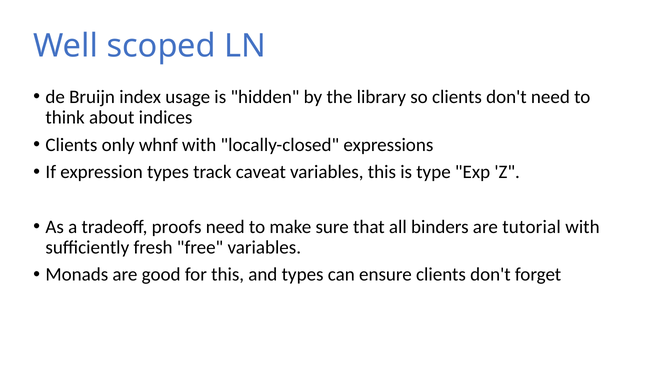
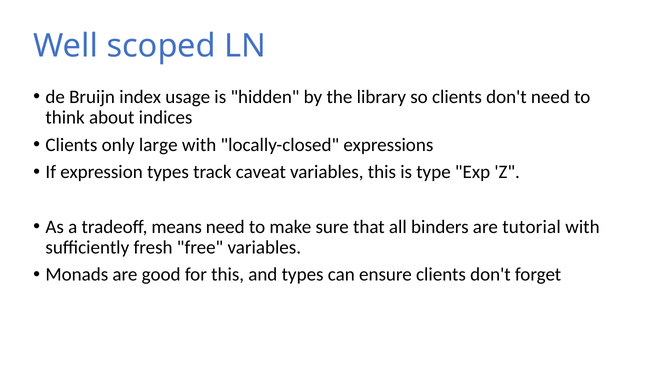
whnf: whnf -> large (158, 145)
proofs: proofs -> means (177, 227)
